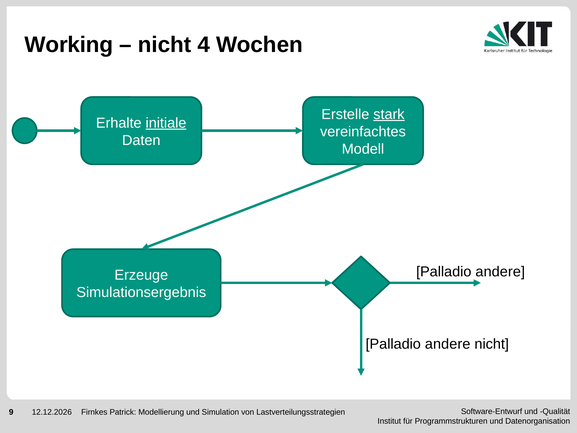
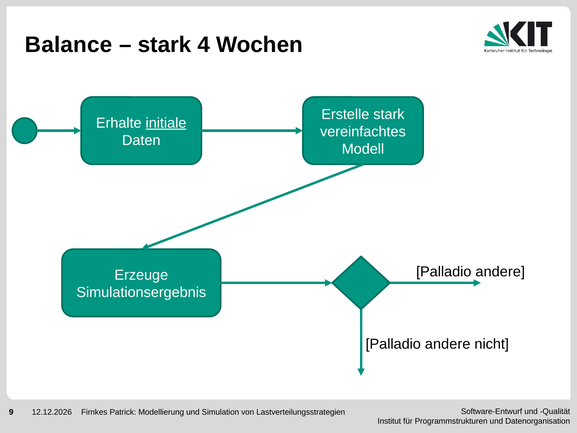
Working: Working -> Balance (69, 45)
nicht: nicht -> stark (165, 45)
stark underline: present -> none (389, 114)
